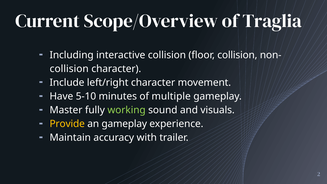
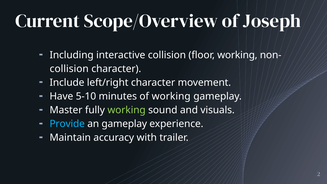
Traglia: Traglia -> Joseph (272, 21)
floor collision: collision -> working (237, 55)
of multiple: multiple -> working (171, 96)
Provide colour: yellow -> light blue (67, 124)
